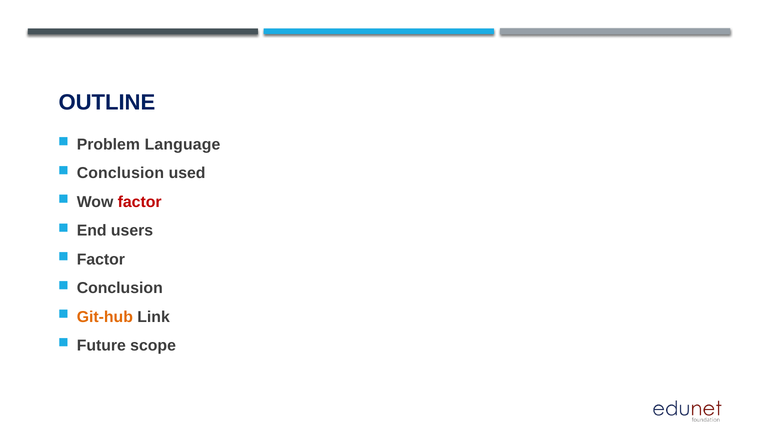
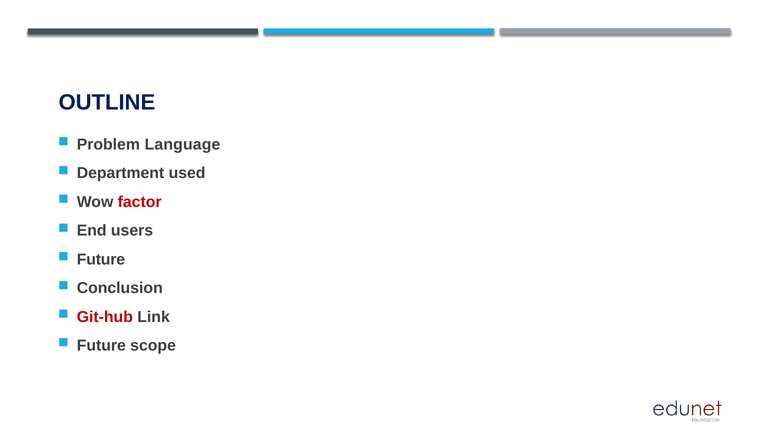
Conclusion: Conclusion -> Department (121, 173)
Factor: Factor -> Future (101, 260)
Git-hub colour: orange -> red (105, 317)
